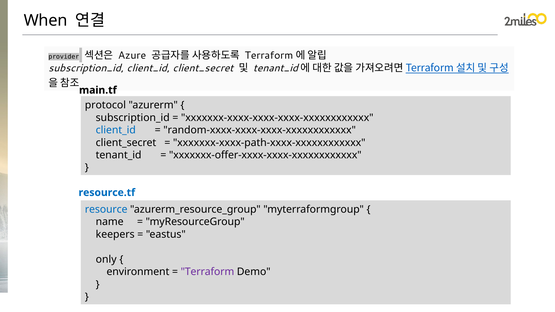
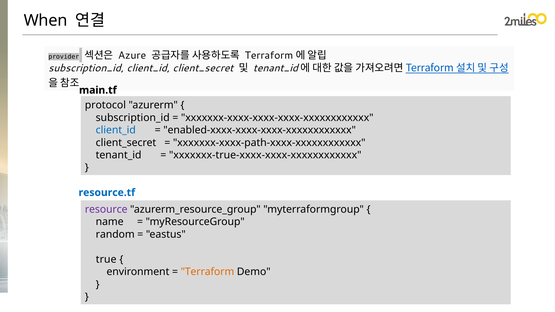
random-xxxx-xxxx-xxxx-xxxxxxxxxxxx: random-xxxx-xxxx-xxxx-xxxxxxxxxxxx -> enabled-xxxx-xxxx-xxxx-xxxxxxxxxxxx (260, 130)
xxxxxxx-offer-xxxx-xxxx-xxxxxxxxxxxx: xxxxxxx-offer-xxxx-xxxx-xxxxxxxxxxxx -> xxxxxxx-true-xxxx-xxxx-xxxxxxxxxxxx (265, 155)
resource colour: blue -> purple (106, 209)
keepers: keepers -> random (115, 234)
only: only -> true (106, 259)
Terraform colour: purple -> orange (207, 272)
